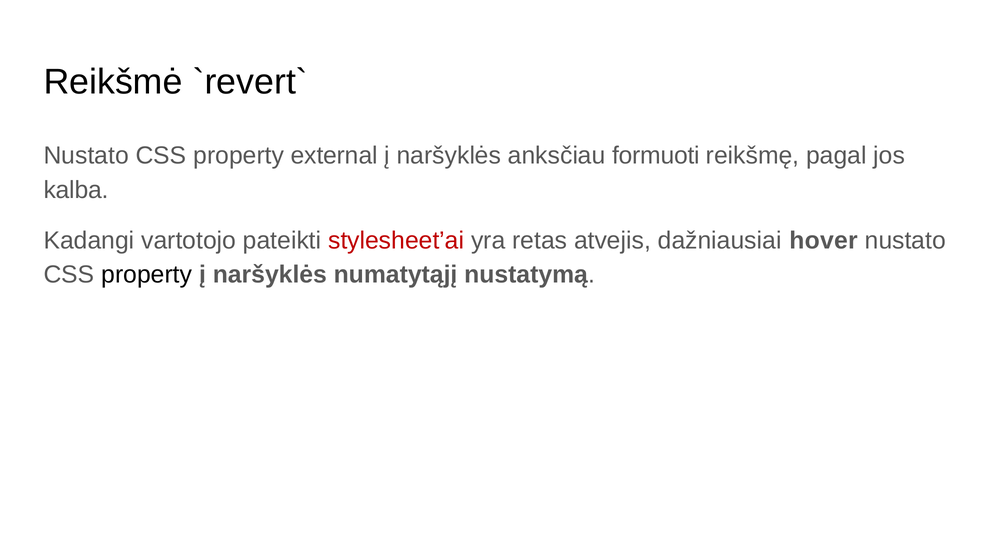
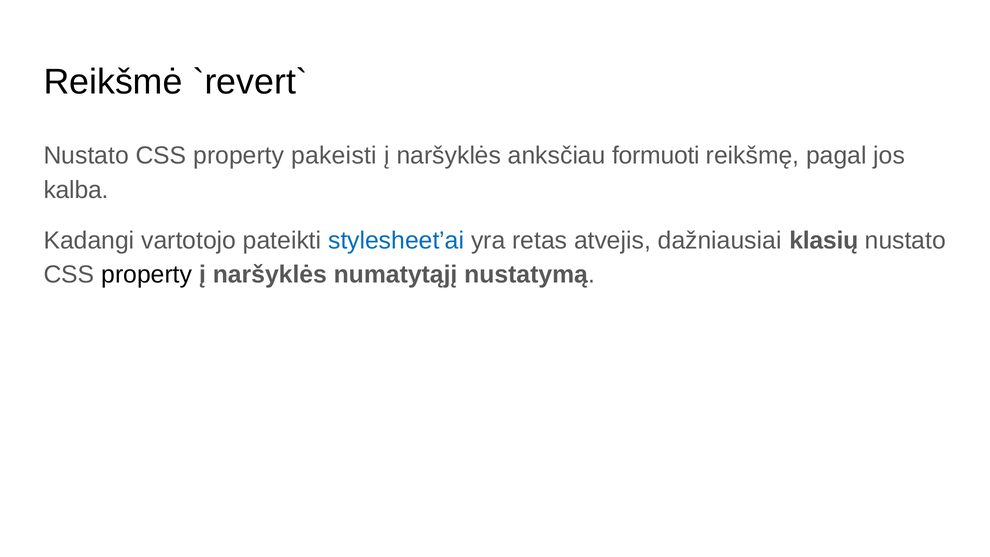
external: external -> pakeisti (334, 156)
stylesheet’ai colour: red -> blue (396, 240)
hover: hover -> klasių (824, 240)
